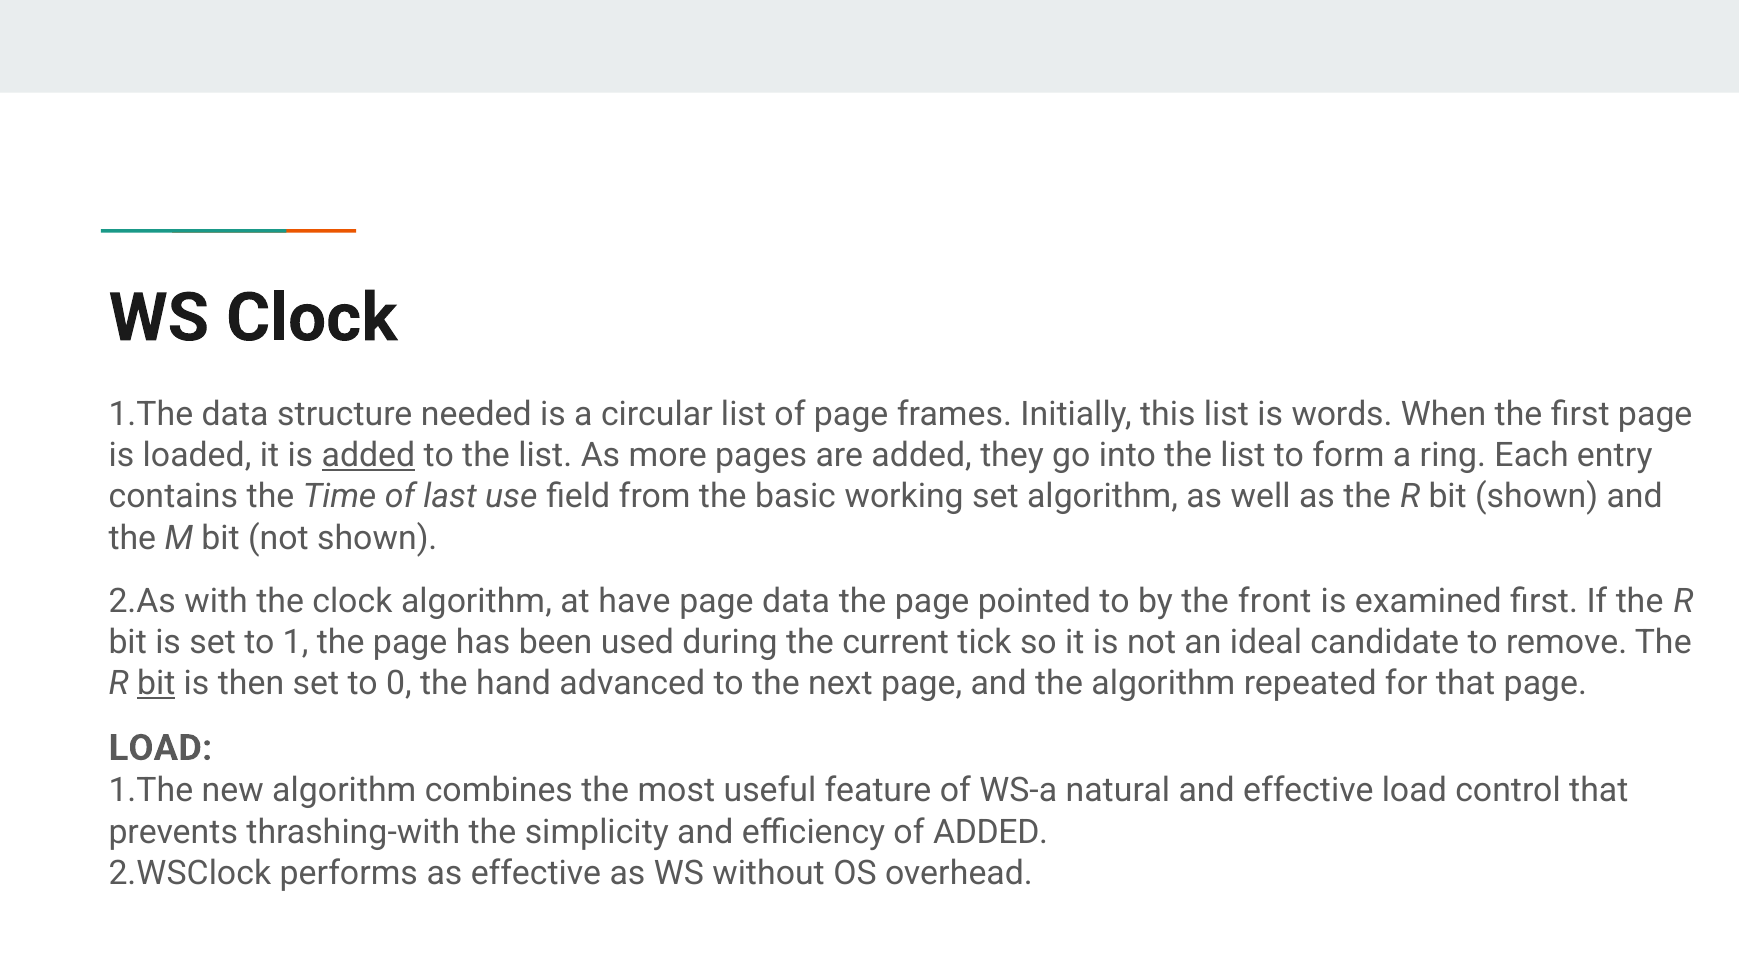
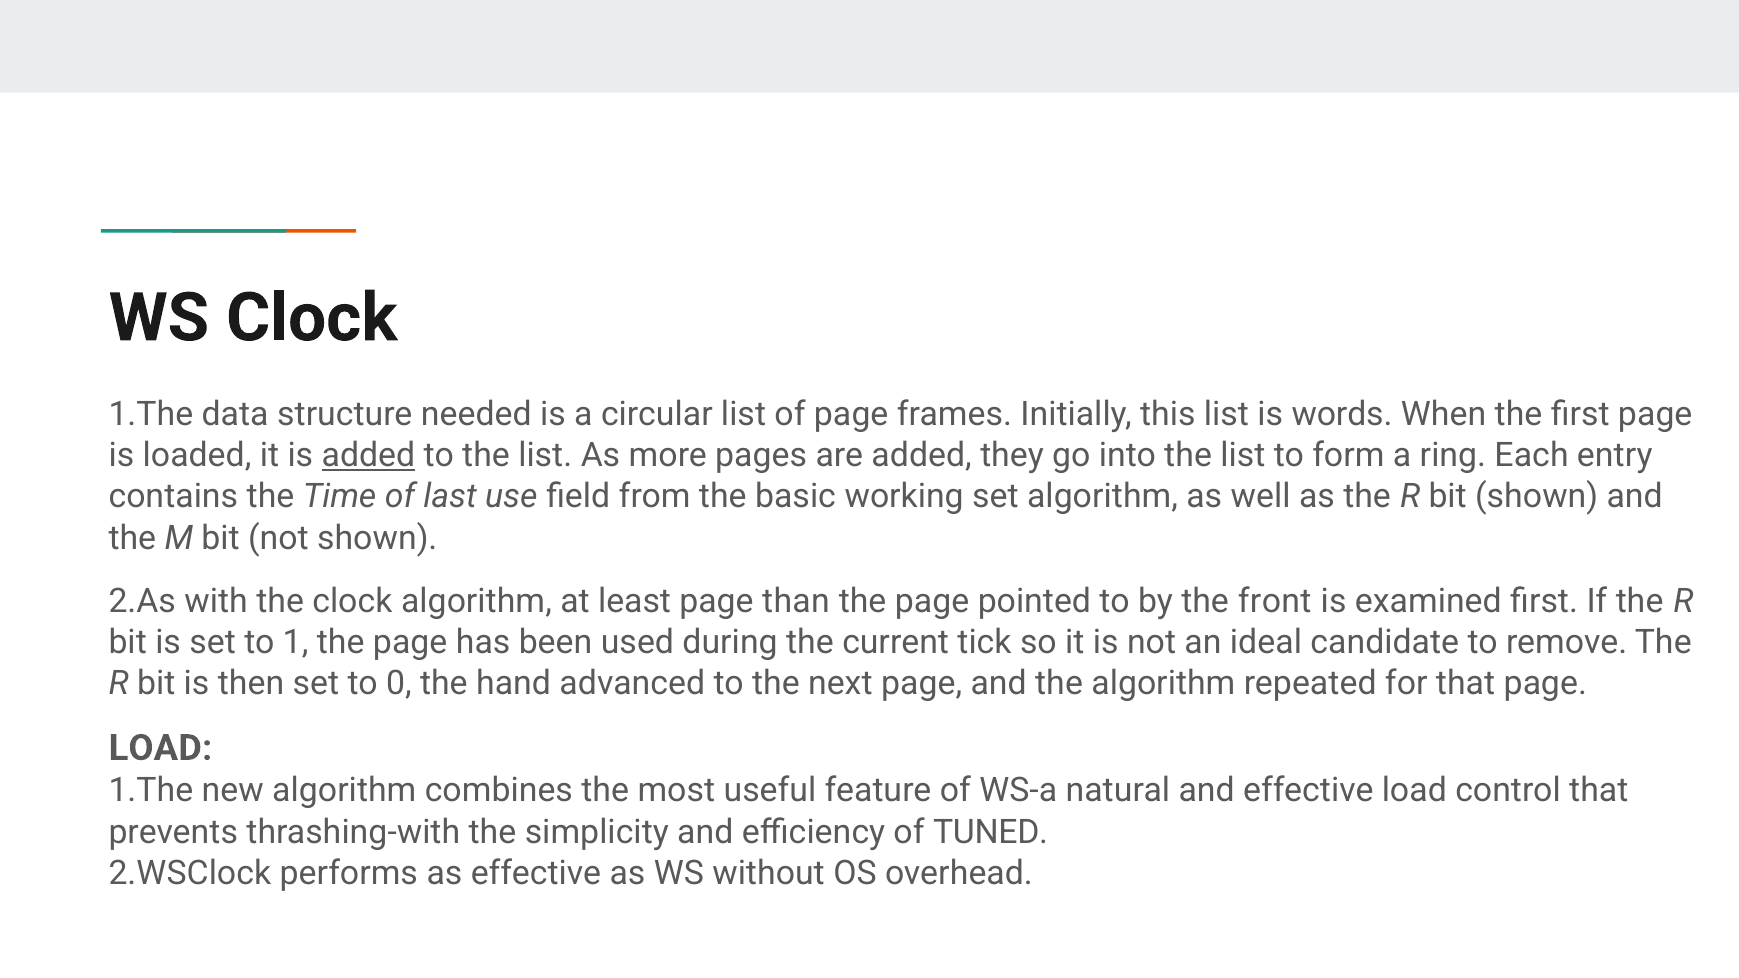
have: have -> least (635, 601)
page data: data -> than (796, 601)
bit underline: present -> none (156, 684)
of ADDED: ADDED -> TUNED (991, 832)
